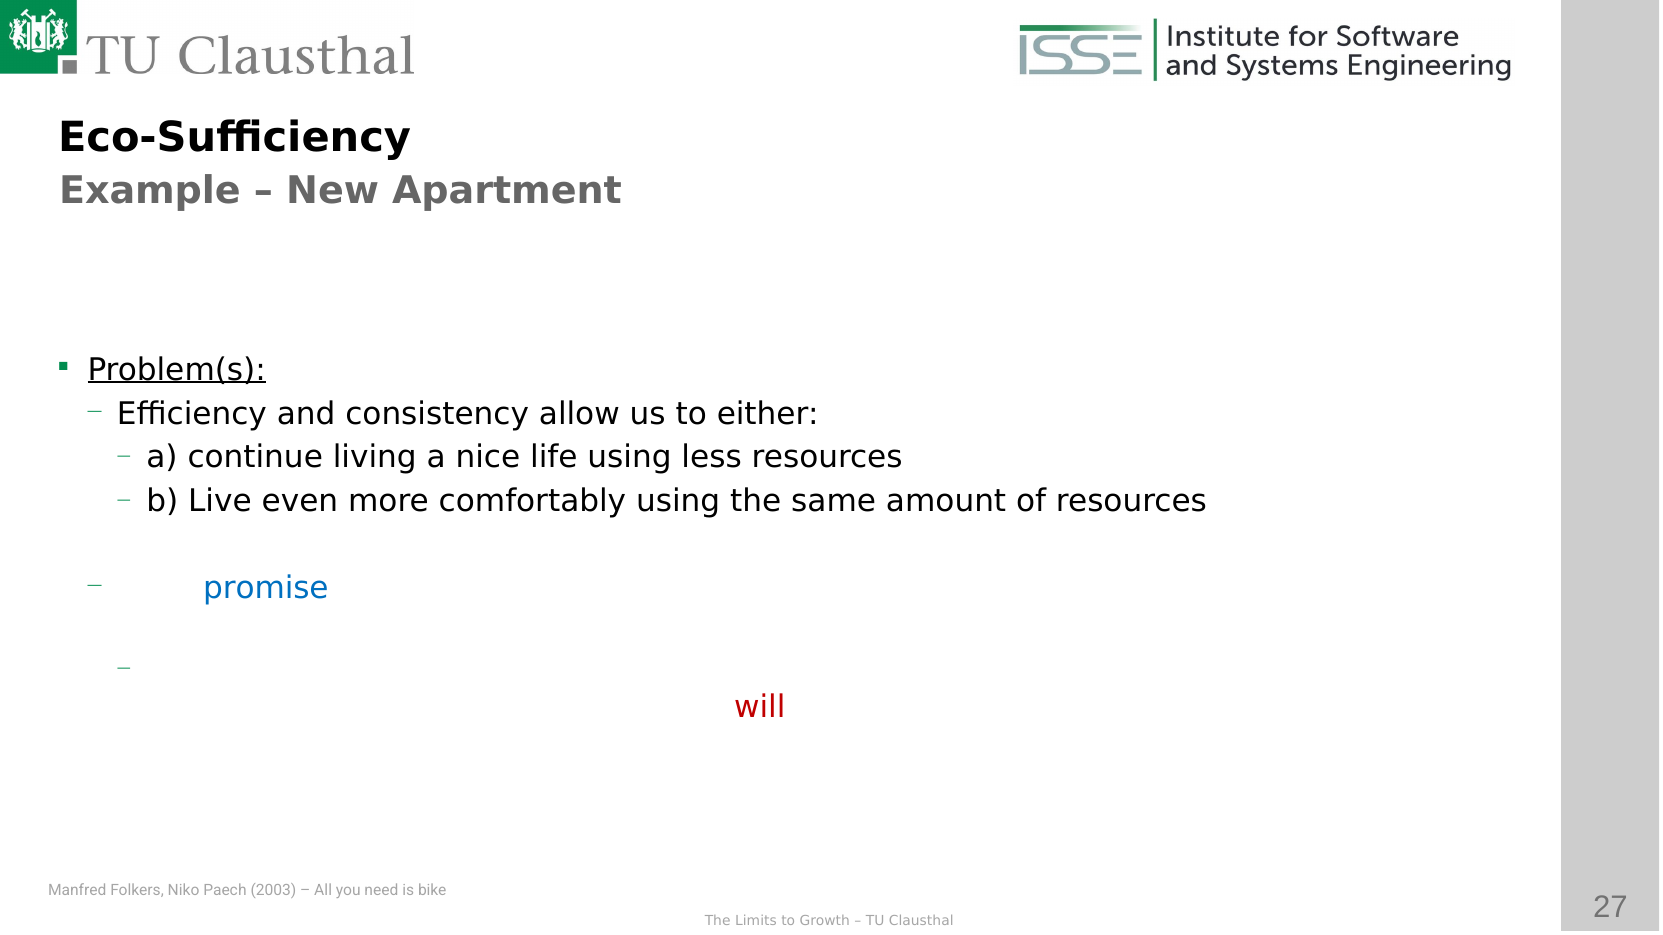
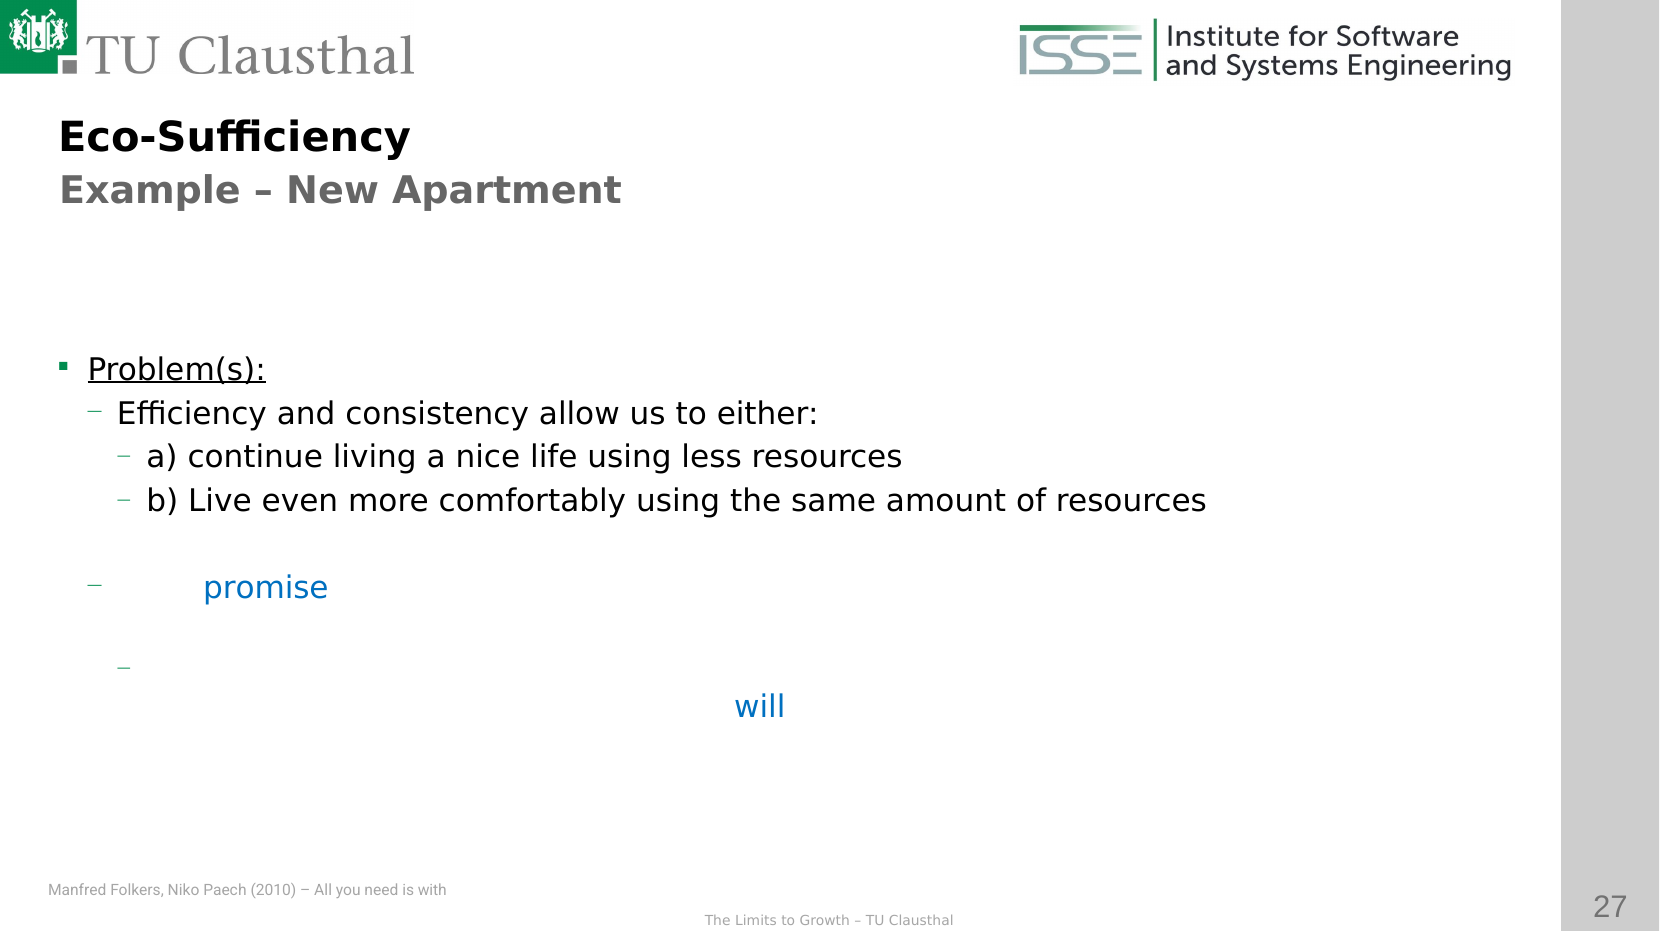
will colour: red -> blue (760, 707)
2003: 2003 -> 2010 (273, 891)
bike: bike -> with (432, 891)
